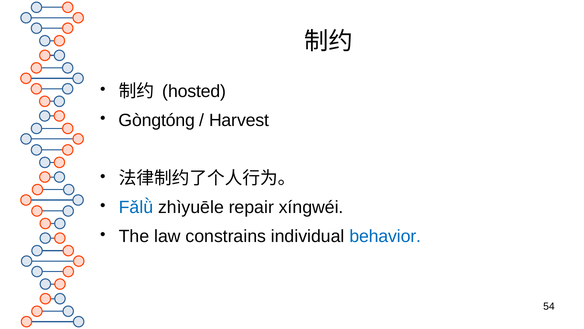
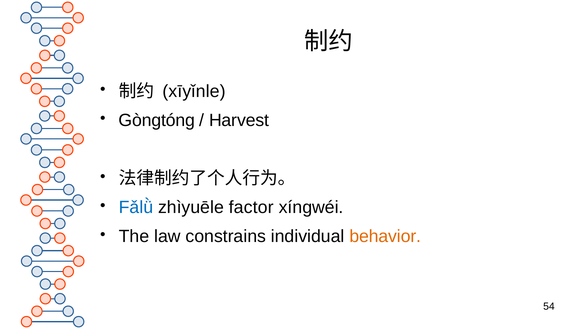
hosted: hosted -> xīyǐnle (194, 91)
repair: repair -> factor (251, 207)
behavior colour: blue -> orange (385, 236)
